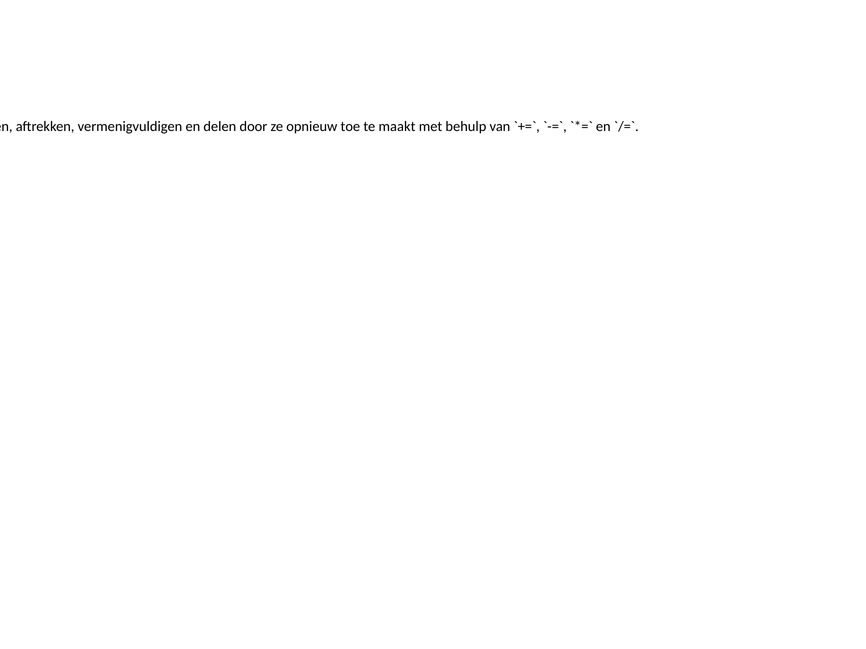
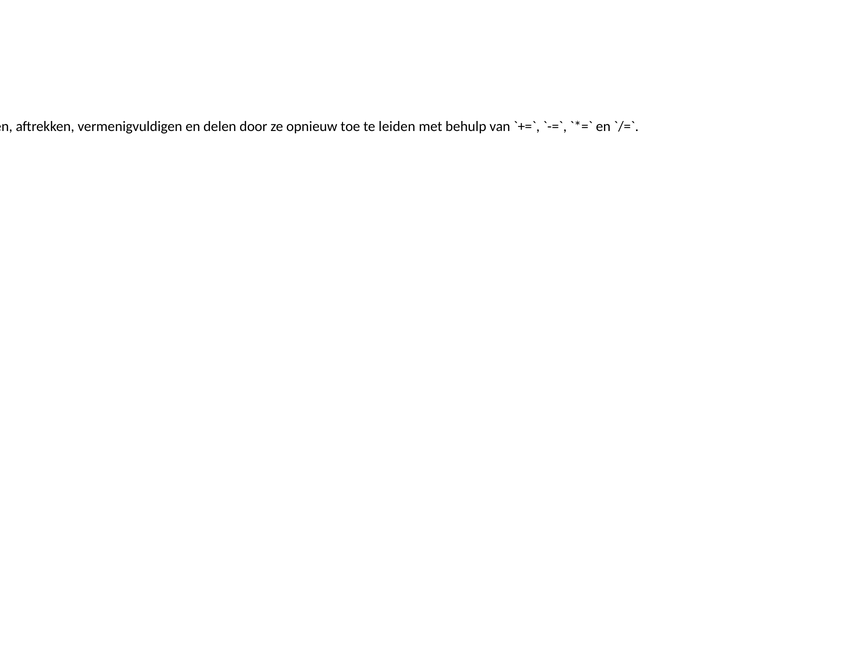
maakt: maakt -> leiden (397, 126)
